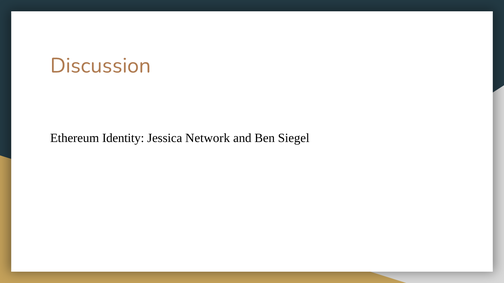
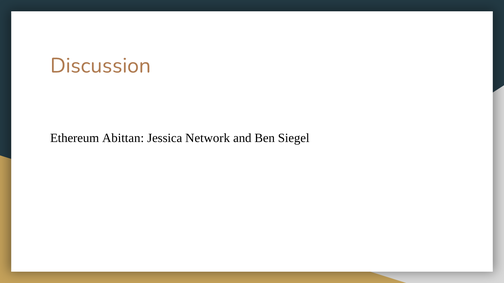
Identity: Identity -> Abittan (123, 138)
